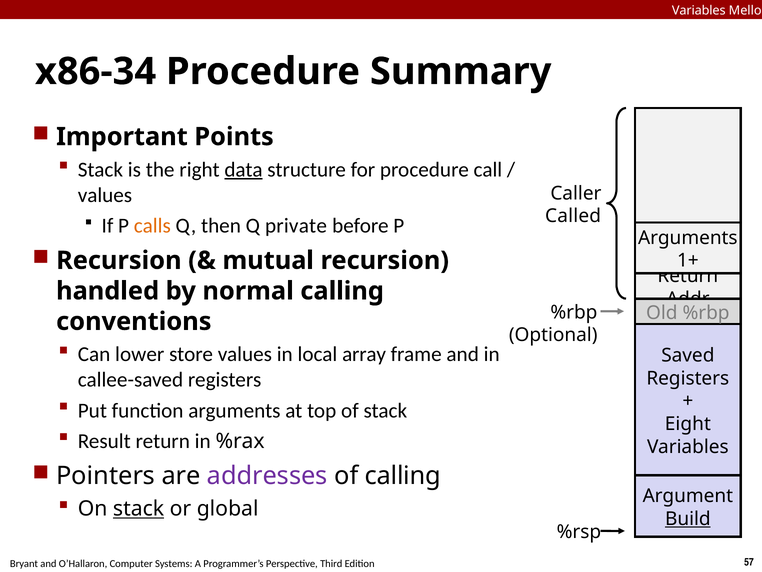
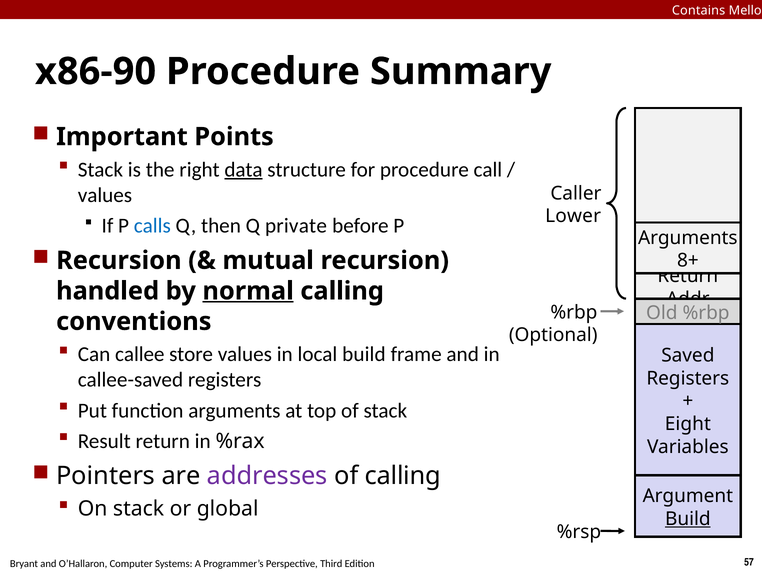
Variables: Variables -> Contains (699, 10)
x86-34: x86-34 -> x86-90 (96, 71)
Called: Called -> Lower (573, 216)
calls colour: orange -> blue (152, 226)
1+: 1+ -> 8+ (688, 260)
normal underline: none -> present (248, 291)
lower: lower -> callee (140, 354)
local array: array -> build (364, 354)
stack underline: present -> none (139, 508)
